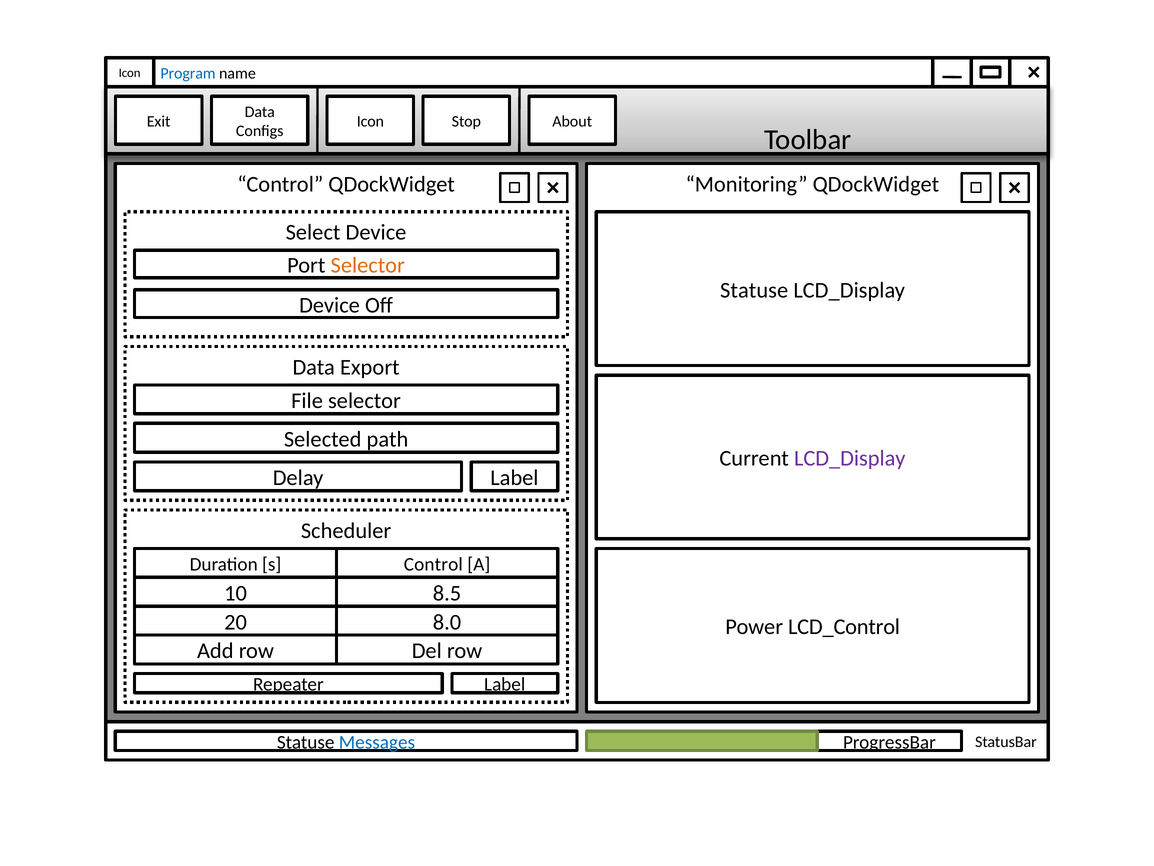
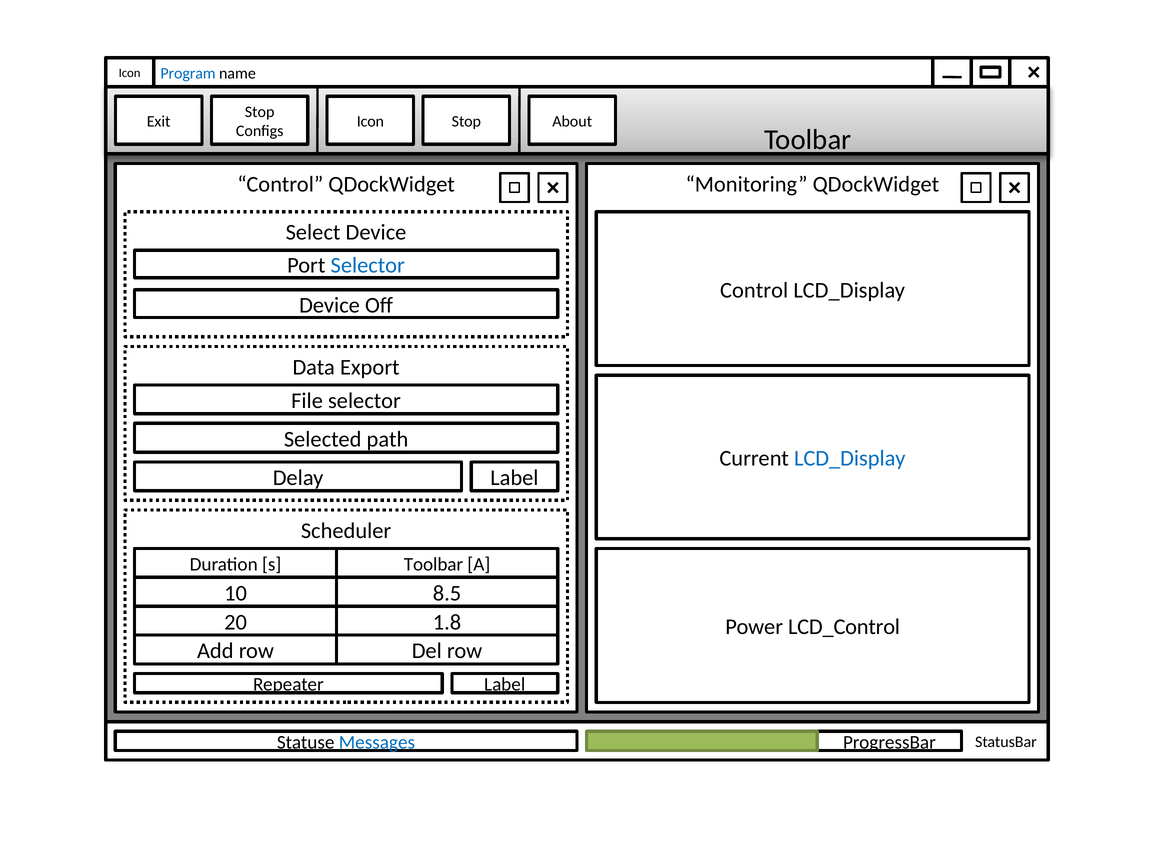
Data: Data -> Stop (260, 112)
Selector colour: orange -> blue (368, 265)
Statuse: Statuse -> Control (754, 290)
LCD_Display colour: purple -> blue (850, 458)
s Control: Control -> Toolbar (433, 564)
8.0: 8.0 -> 1.8 (447, 622)
